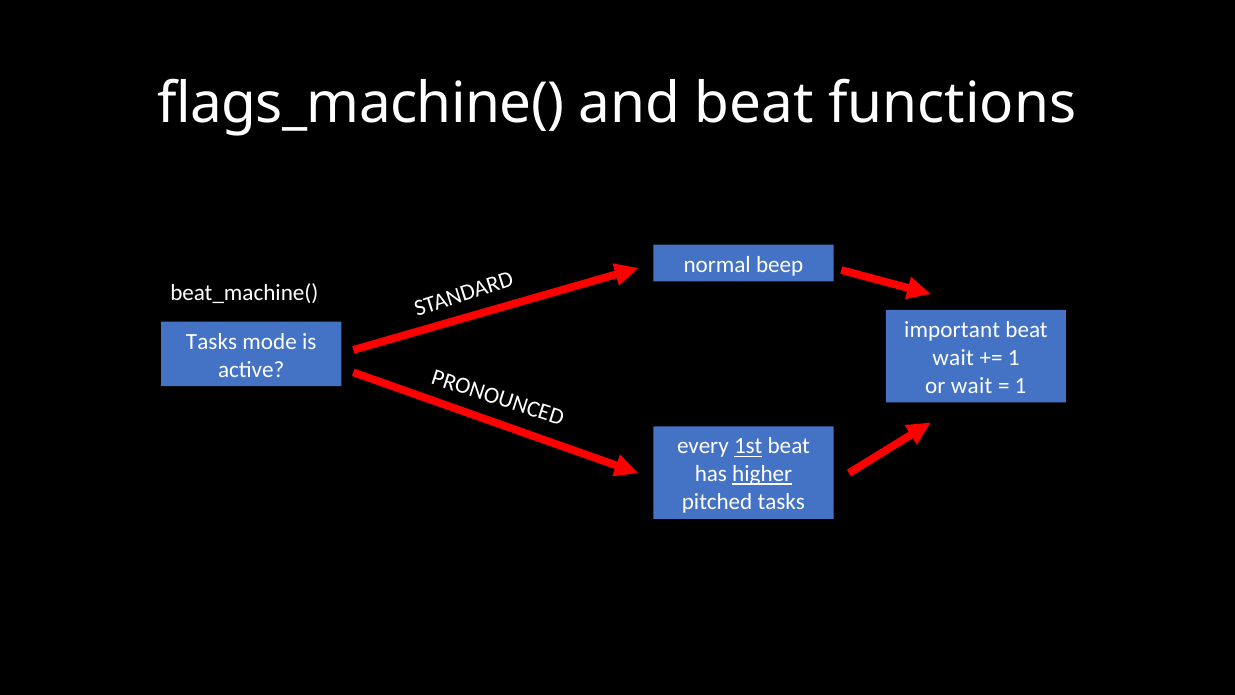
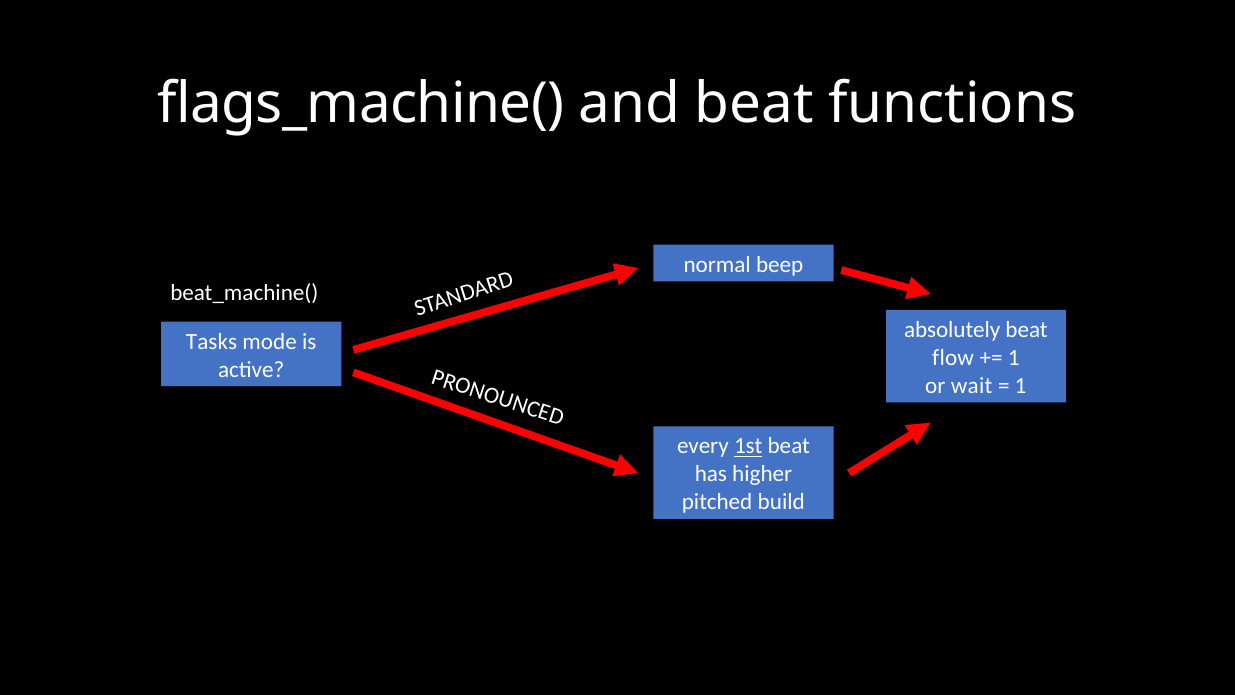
important: important -> absolutely (952, 330)
wait: wait -> flow (953, 358)
higher underline: present -> none (762, 474)
pitched tasks: tasks -> build (781, 502)
